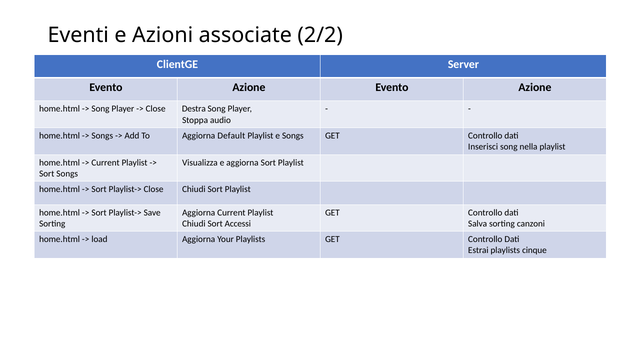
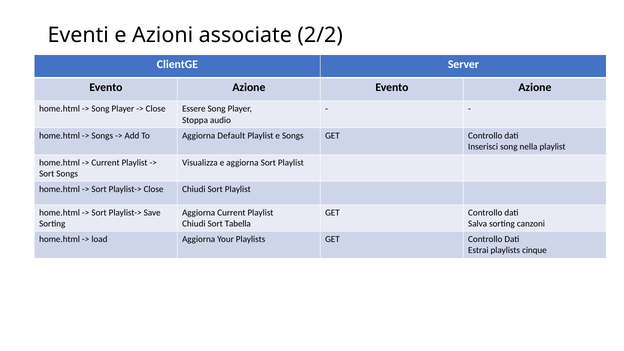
Destra: Destra -> Essere (194, 109)
Accessi: Accessi -> Tabella (238, 224)
